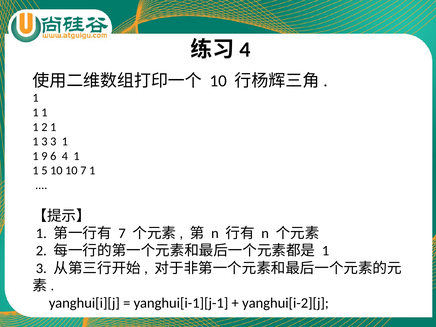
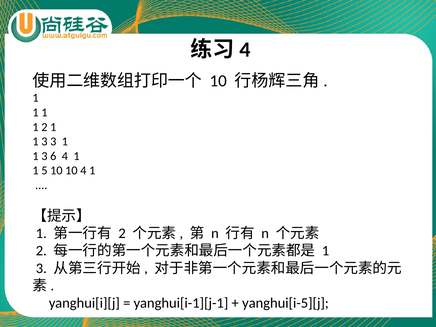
9: 9 -> 3 (44, 156)
10 7: 7 -> 4 (83, 171)
7: 7 -> 2 (122, 233)
yanghui[i-2][j: yanghui[i-2][j -> yanghui[i-5][j (285, 303)
